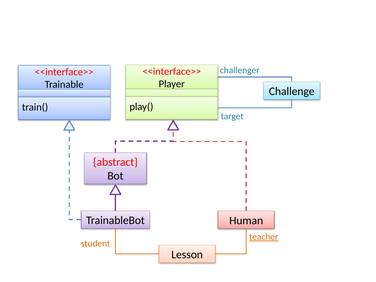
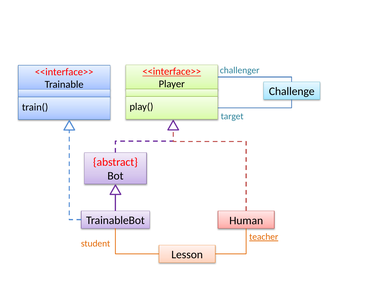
<<interface>> underline: none -> present (172, 71)
